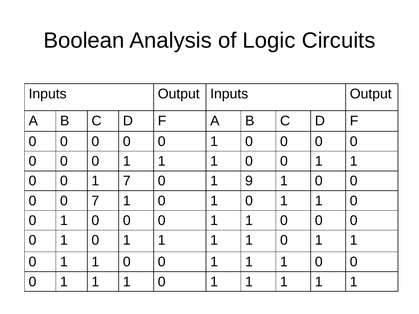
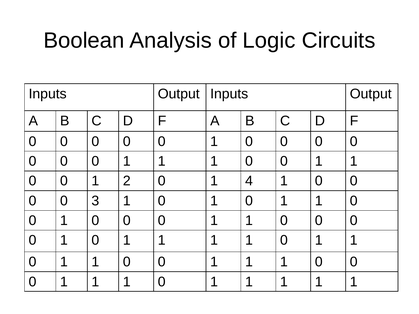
1 7: 7 -> 2 (127, 181)
9: 9 -> 4 (249, 181)
0 7: 7 -> 3 (95, 201)
